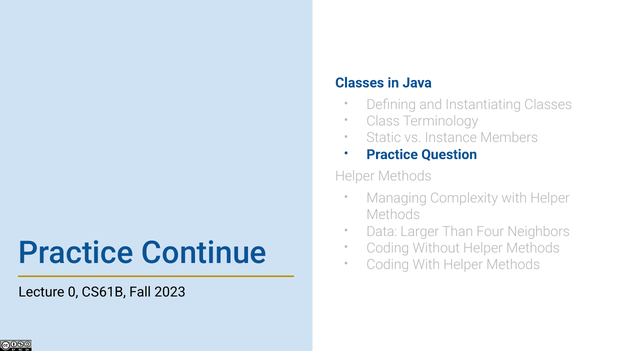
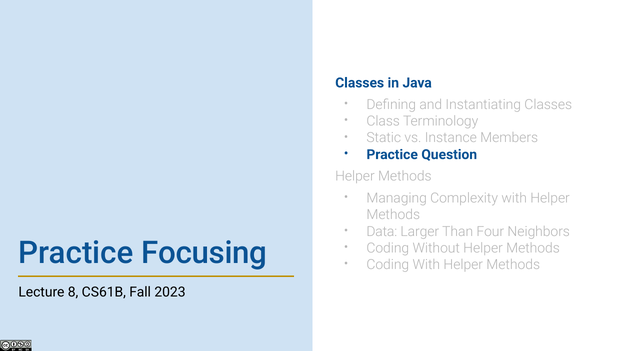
Continue: Continue -> Focusing (204, 253)
0: 0 -> 8 (73, 292)
